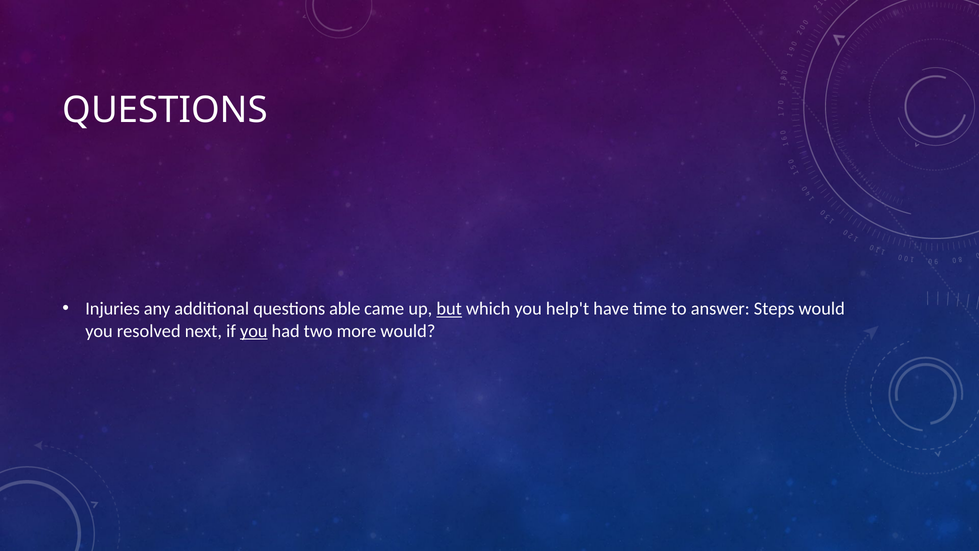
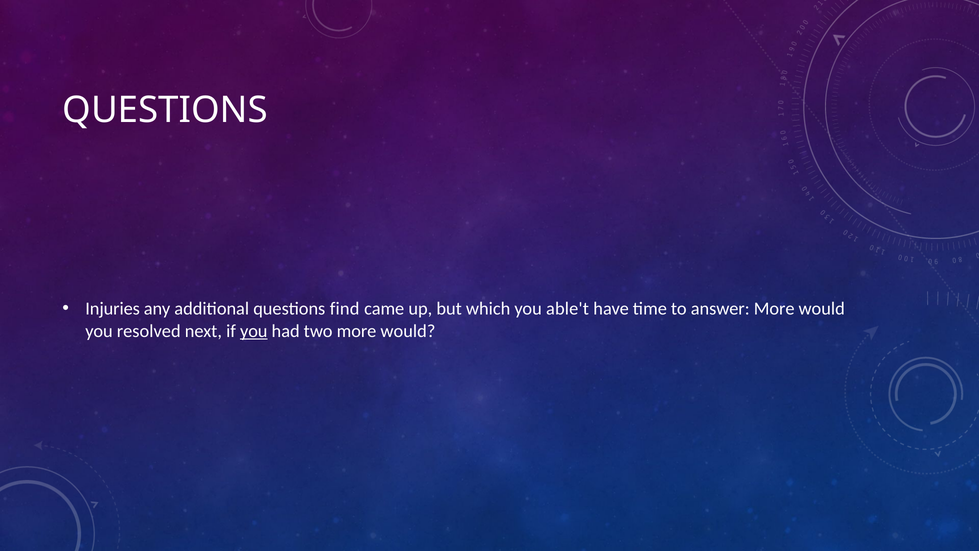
able: able -> find (345, 309)
but underline: present -> none (449, 309)
help't: help't -> able't (567, 309)
answer Steps: Steps -> More (774, 309)
